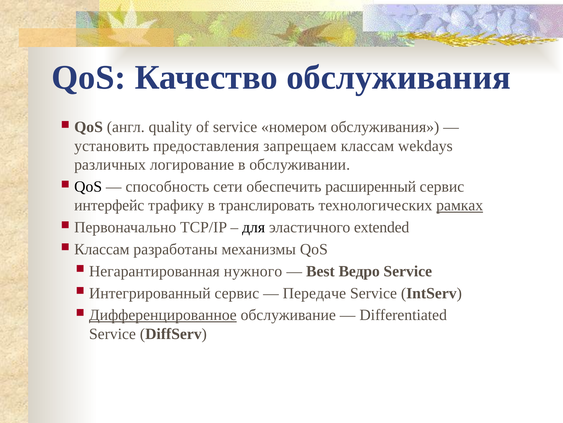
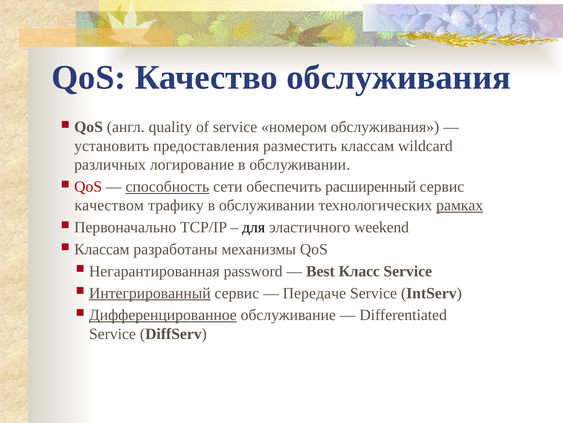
запрещаем: запрещаем -> разместить (300, 146)
wekdays: wekdays -> wildcard (425, 146)
QoS colour: black -> red (88, 186)
способность underline: none -> present (167, 186)
интерфейс: интерфейс -> качеством (109, 205)
трафику в транслировать: транслировать -> обслуживании (267, 205)
extended: extended -> weekend (382, 227)
нужного: нужного -> password (253, 271)
Ведро: Ведро -> Класс (359, 271)
Интегрированный underline: none -> present (150, 293)
